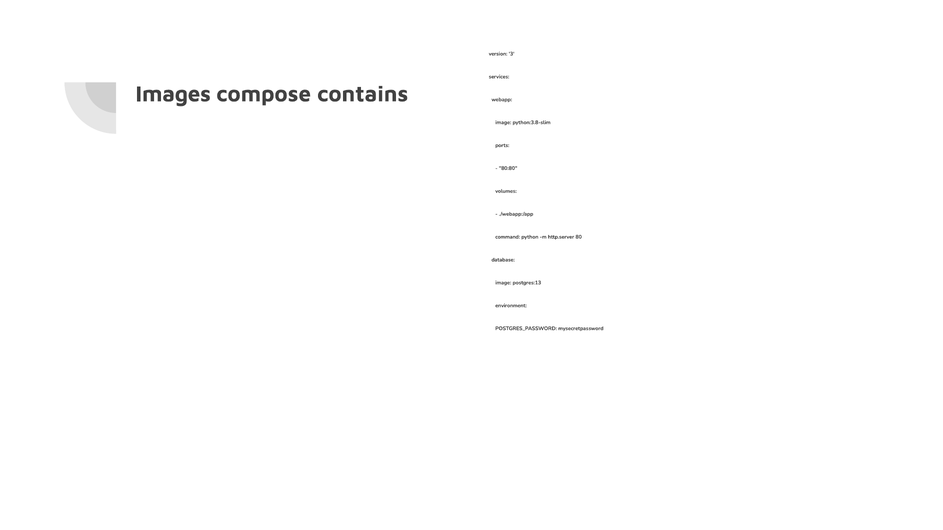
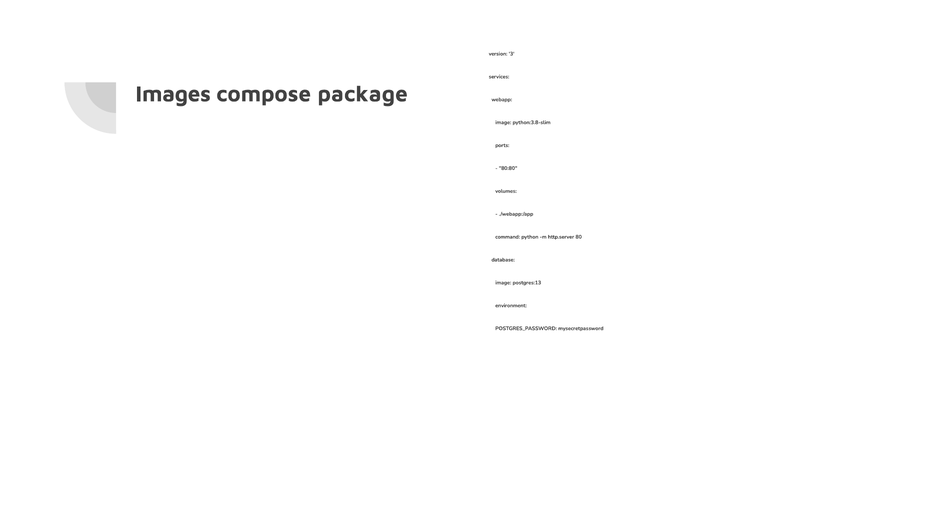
contains: contains -> package (363, 94)
